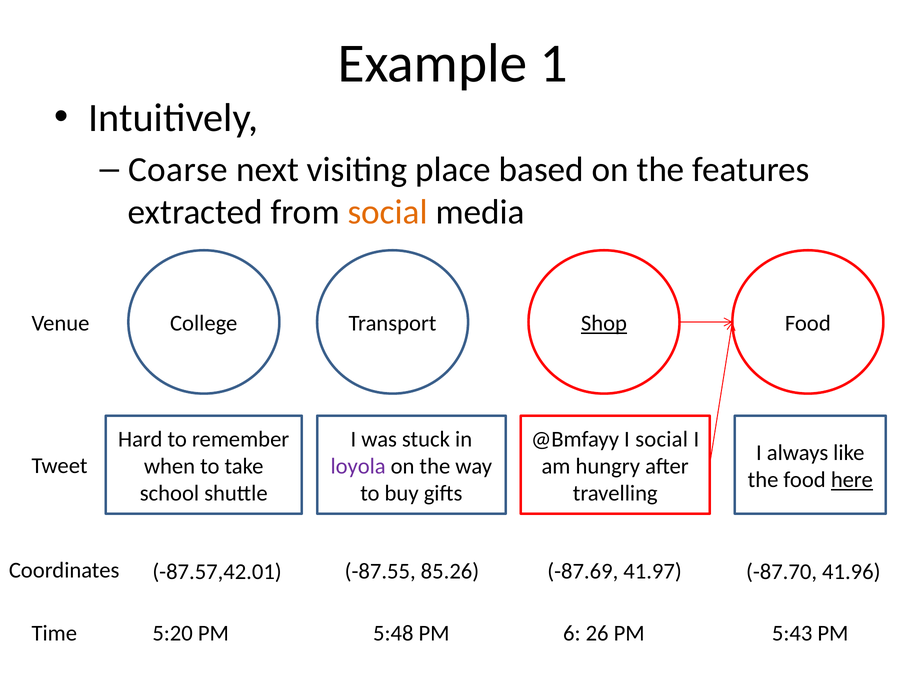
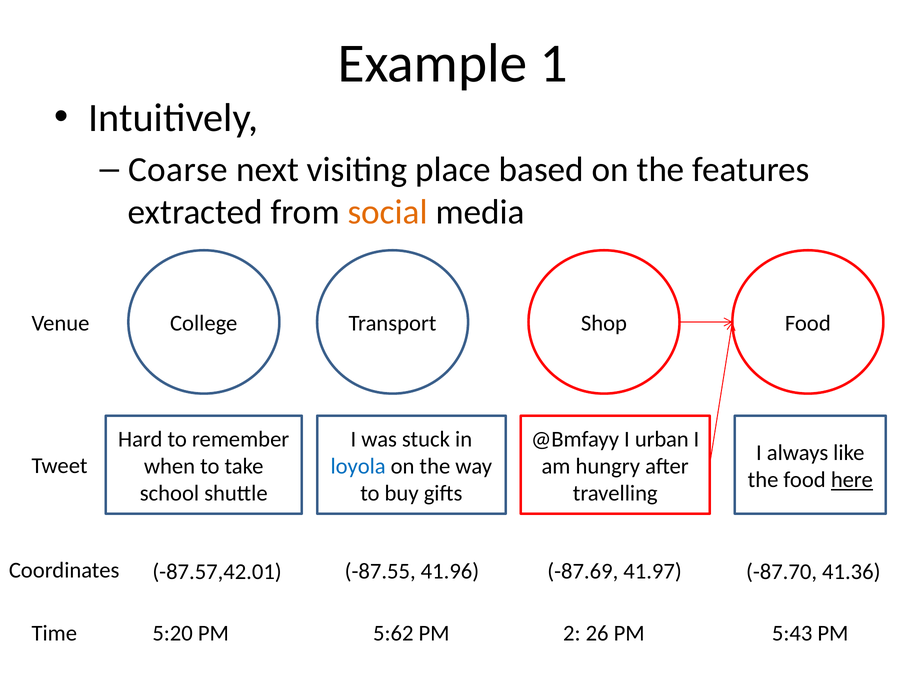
Shop underline: present -> none (604, 324)
I social: social -> urban (662, 439)
loyola colour: purple -> blue (358, 467)
85.26: 85.26 -> 41.96 (450, 572)
41.96: 41.96 -> 41.36 (851, 572)
5:48: 5:48 -> 5:62 (393, 634)
6: 6 -> 2 (572, 634)
